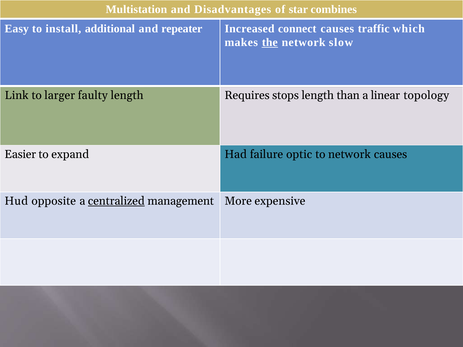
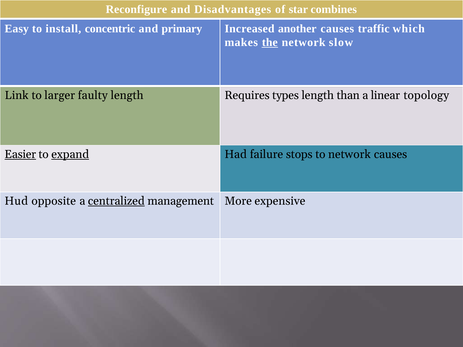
Multistation: Multistation -> Reconfigure (136, 9)
additional: additional -> concentric (110, 29)
repeater: repeater -> primary (182, 29)
connect: connect -> another (297, 29)
stops: stops -> types (286, 95)
Easier underline: none -> present (20, 155)
expand underline: none -> present (70, 155)
optic: optic -> stops (299, 155)
